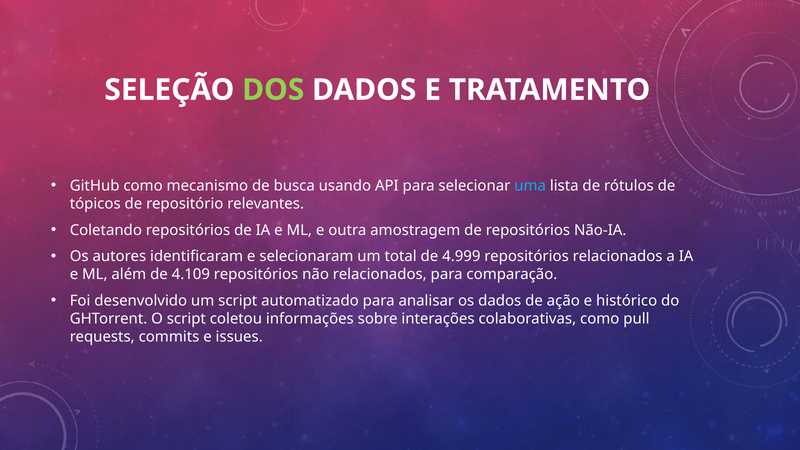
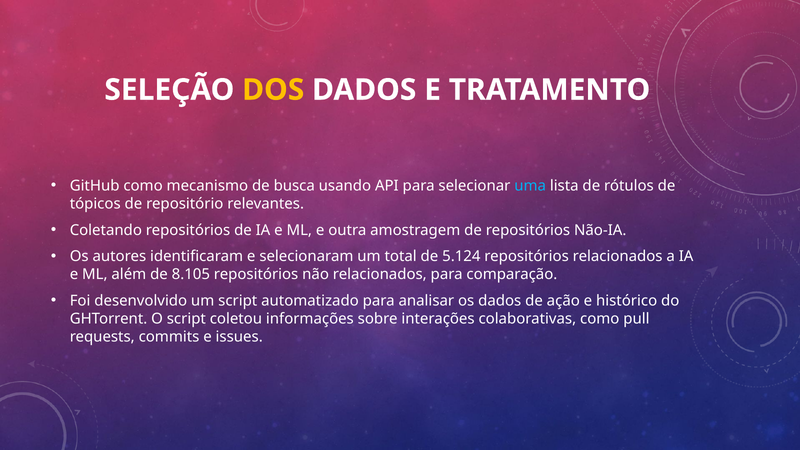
DOS colour: light green -> yellow (273, 90)
4.999: 4.999 -> 5.124 (461, 256)
4.109: 4.109 -> 8.105 (191, 274)
